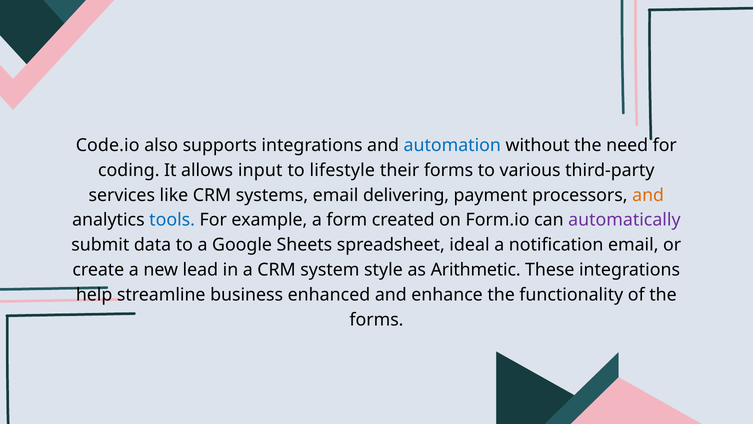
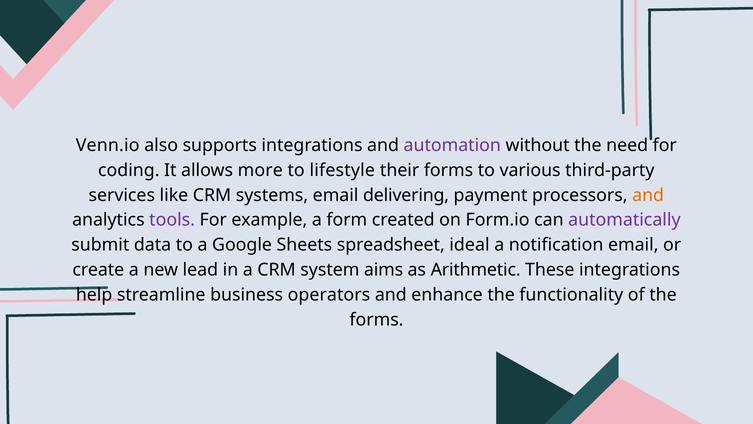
Code.io: Code.io -> Venn.io (108, 145)
automation colour: blue -> purple (452, 145)
input: input -> more (260, 170)
tools colour: blue -> purple (172, 220)
style: style -> aims (384, 270)
enhanced: enhanced -> operators (329, 295)
